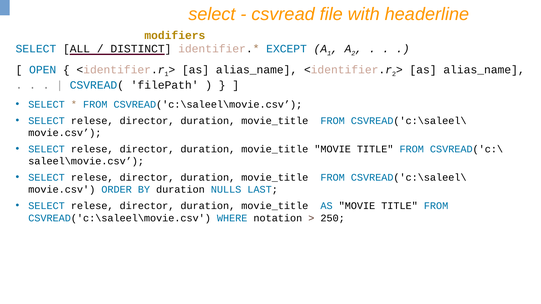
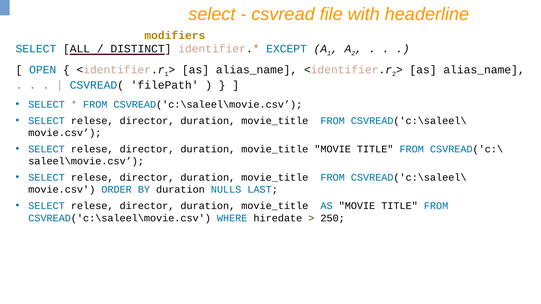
notation: notation -> hiredate (278, 218)
